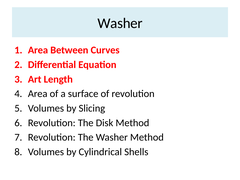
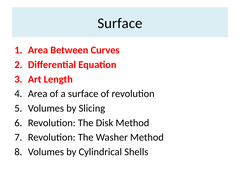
Washer: Washer -> Surface (120, 23)
